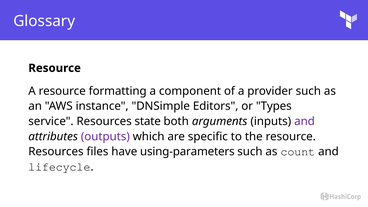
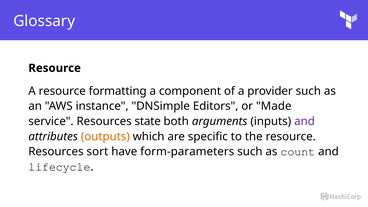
Types: Types -> Made (274, 106)
outputs colour: purple -> orange (105, 137)
files: files -> sort (97, 152)
using-parameters: using-parameters -> form-parameters (187, 152)
